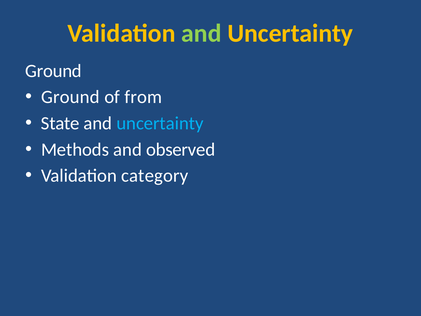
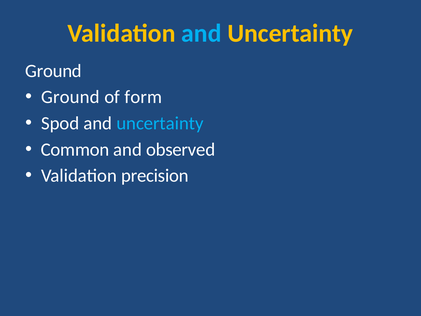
and colour: light green -> light blue (201, 33)
from: from -> form (143, 97)
State: State -> Spod (60, 123)
Methods: Methods -> Common (75, 149)
category: category -> precision (155, 176)
